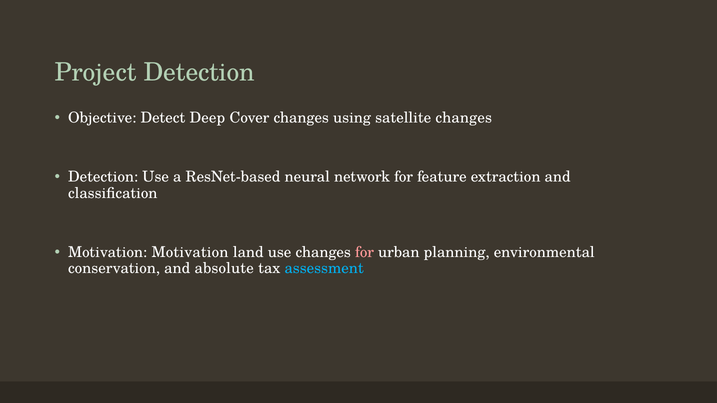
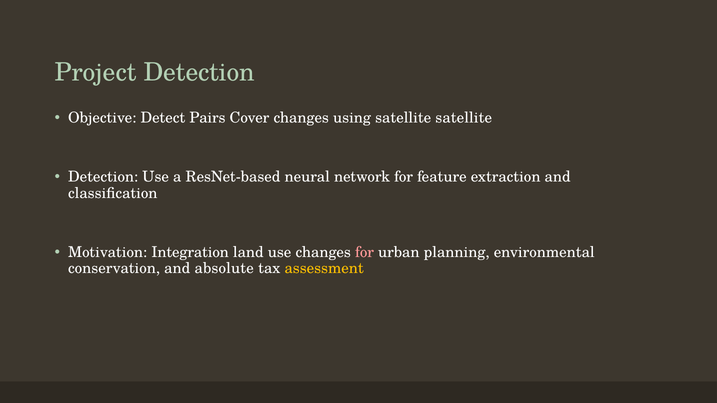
Deep: Deep -> Pairs (207, 118)
satellite changes: changes -> satellite (464, 118)
Motivation Motivation: Motivation -> Integration (190, 252)
assessment colour: light blue -> yellow (324, 269)
